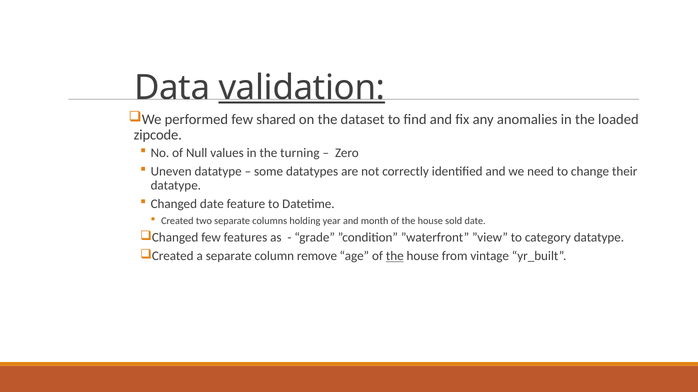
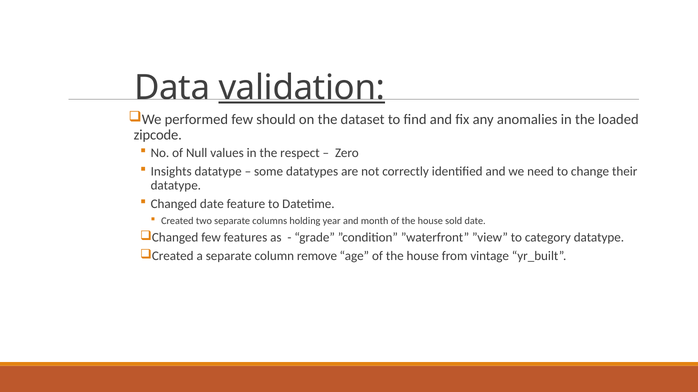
shared: shared -> should (276, 119)
turning: turning -> respect (300, 153)
Uneven: Uneven -> Insights (171, 172)
the underline: present -> none (395, 257)
